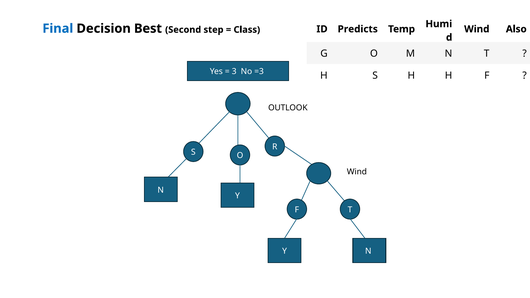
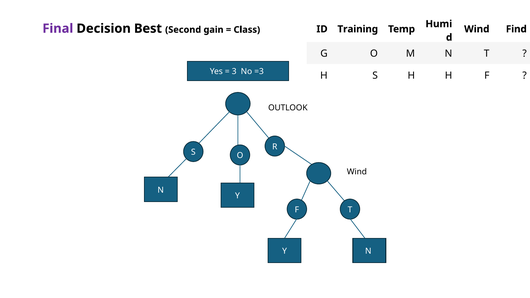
Final colour: blue -> purple (58, 29)
step: step -> gain (214, 30)
Predicts: Predicts -> Training (358, 29)
Also: Also -> Find (516, 29)
